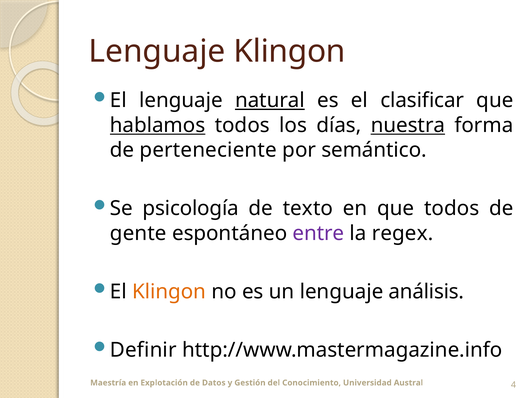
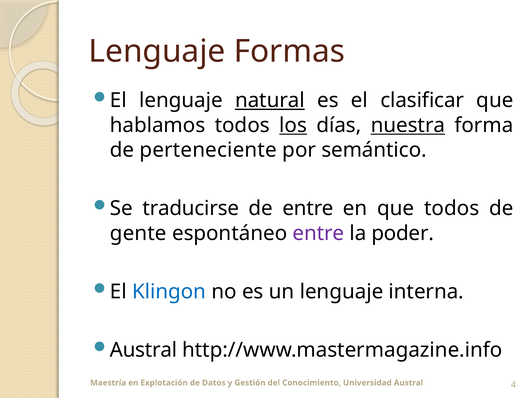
Lenguaje Klingon: Klingon -> Formas (289, 51)
hablamos underline: present -> none (158, 125)
los underline: none -> present (293, 125)
psicología: psicología -> traducirse (191, 209)
de texto: texto -> entre (308, 209)
regex: regex -> poder (403, 233)
Klingon colour: orange -> blue (169, 292)
análisis: análisis -> interna (426, 292)
Definir: Definir -> Austral (143, 350)
